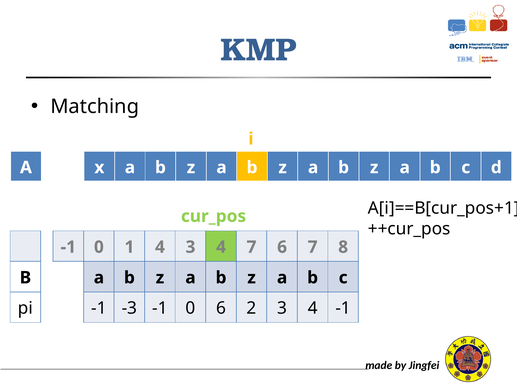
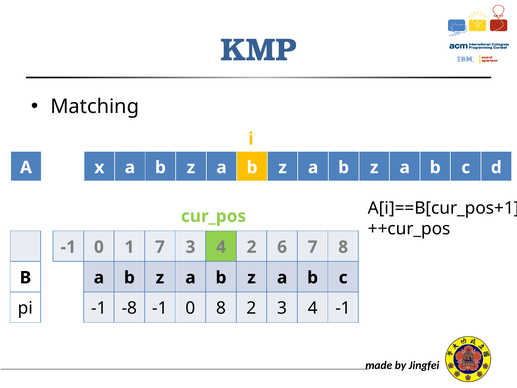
1 4: 4 -> 7 (160, 247)
4 7: 7 -> 2 (252, 247)
-3: -3 -> -8 (129, 308)
0 6: 6 -> 8 (221, 308)
